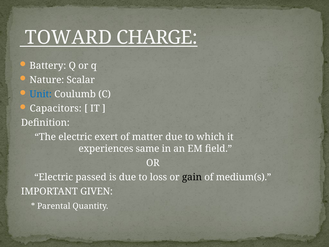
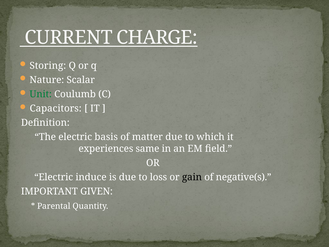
TOWARD: TOWARD -> CURRENT (69, 38)
Battery: Battery -> Storing (48, 66)
Unit colour: blue -> green (41, 94)
exert: exert -> basis (106, 137)
passed: passed -> induce (91, 177)
medium(s: medium(s -> negative(s (244, 177)
